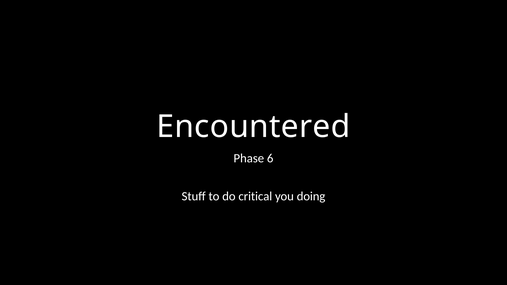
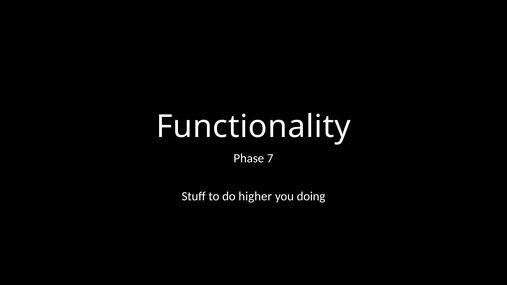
Encountered: Encountered -> Functionality (253, 127)
6: 6 -> 7 (270, 158)
critical: critical -> higher (255, 196)
